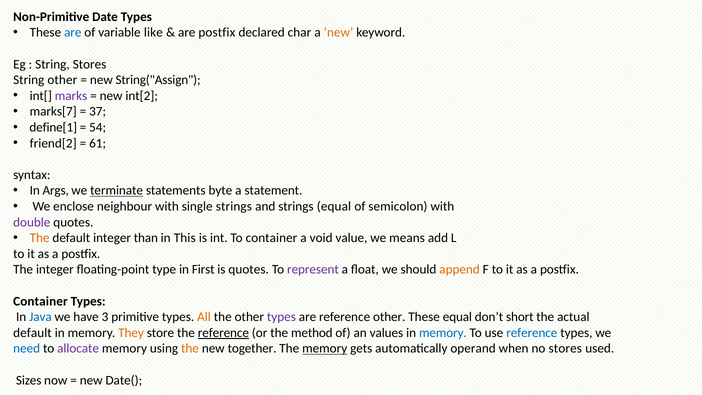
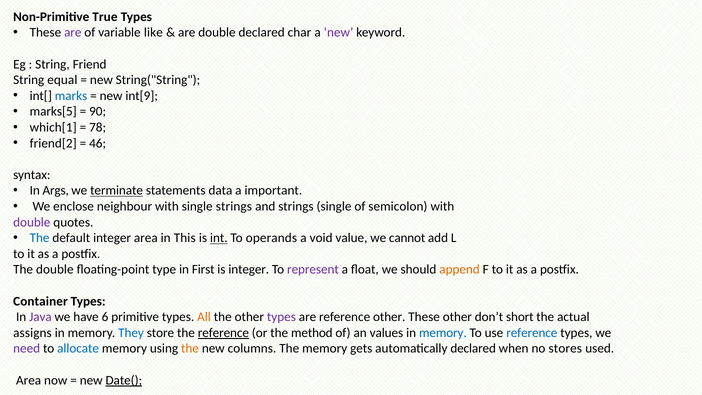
Date: Date -> True (105, 17)
are colour: blue -> purple (73, 33)
are postfix: postfix -> double (217, 33)
new colour: orange -> purple (338, 33)
String Stores: Stores -> Friend (90, 64)
String other: other -> equal (62, 80)
String("Assign: String("Assign -> String("String (158, 80)
marks colour: purple -> blue (71, 96)
int[2: int[2 -> int[9 (142, 96)
marks[7: marks[7 -> marks[5 (53, 112)
37: 37 -> 90 (98, 112)
define[1: define[1 -> which[1 (53, 127)
54: 54 -> 78 (98, 127)
61: 61 -> 46 (98, 143)
byte: byte -> data (220, 191)
statement: statement -> important (273, 191)
strings equal: equal -> single (334, 206)
The colour: orange -> blue (40, 238)
integer than: than -> area (146, 238)
int underline: none -> present (219, 238)
To container: container -> operands (271, 238)
means: means -> cannot (407, 238)
The integer: integer -> double (55, 270)
is quotes: quotes -> integer (249, 270)
Java colour: blue -> purple (40, 317)
3: 3 -> 6 (105, 317)
These equal: equal -> other (457, 317)
default: default -> assigns (32, 333)
They colour: orange -> blue (131, 333)
need colour: blue -> purple (27, 348)
allocate colour: purple -> blue (78, 348)
together: together -> columns (252, 348)
memory underline: present -> none (325, 348)
automatically operand: operand -> declared (473, 348)
Sizes: Sizes -> Area (29, 380)
Date( underline: none -> present (124, 380)
